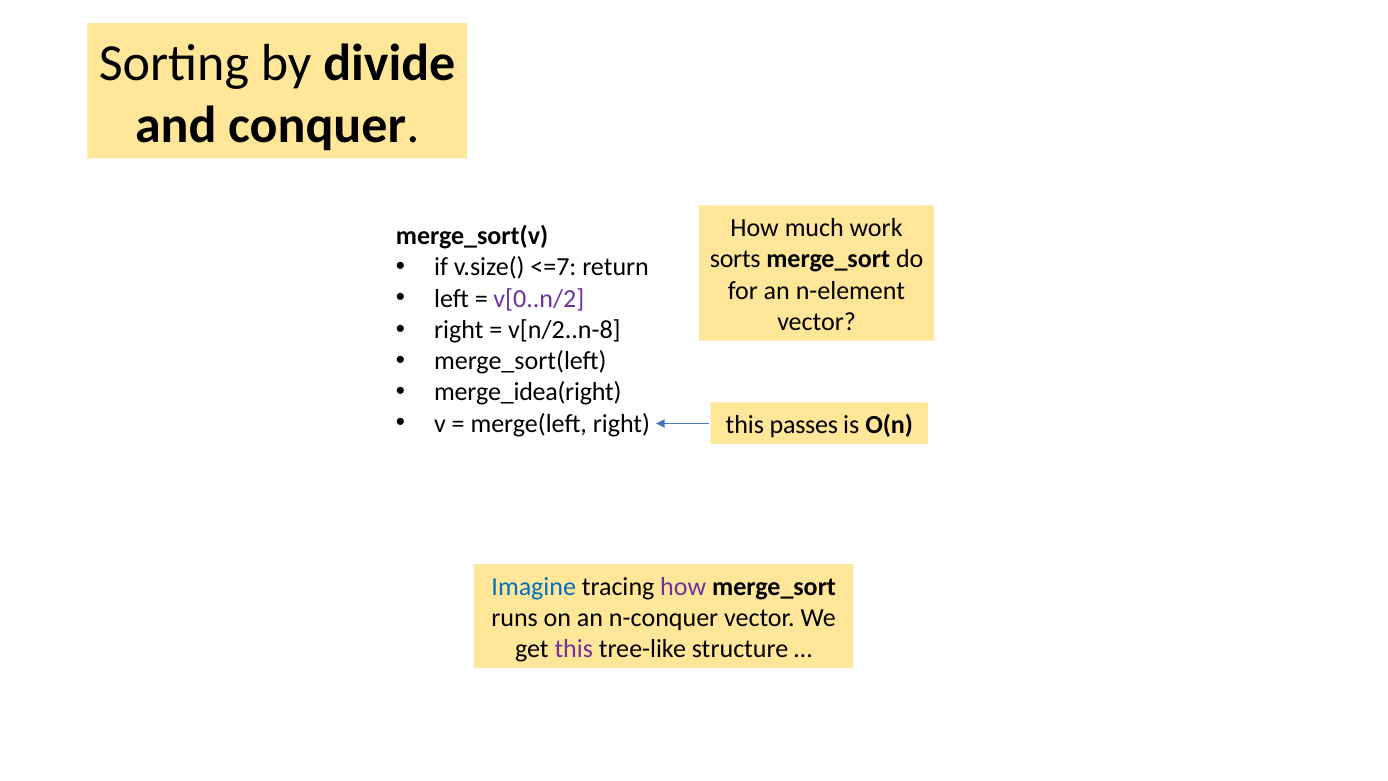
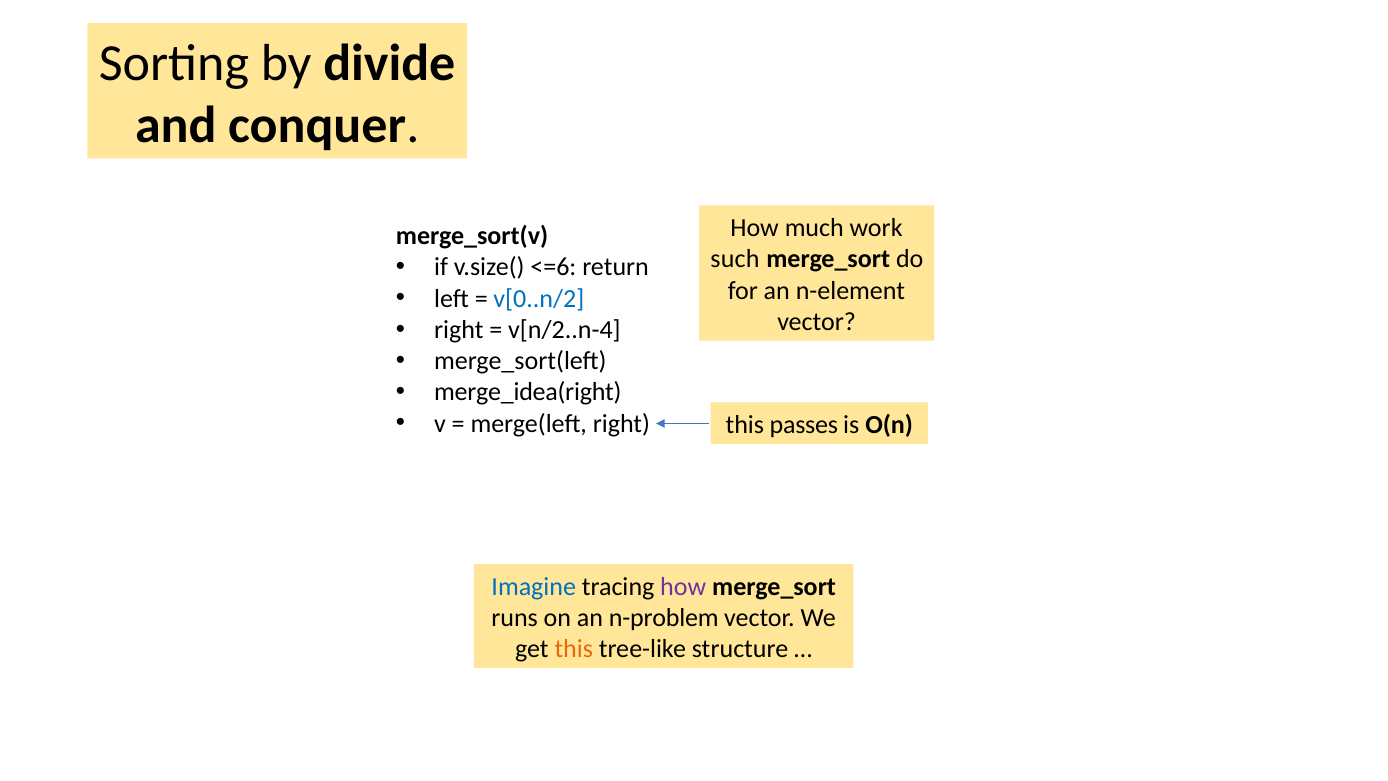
sorts: sorts -> such (735, 259)
<=7: <=7 -> <=6 (553, 267)
v[0..n/2 colour: purple -> blue (539, 299)
v[n/2..n-8: v[n/2..n-8 -> v[n/2..n-4 (564, 330)
n-conquer: n-conquer -> n-problem (664, 618)
this colour: purple -> orange (574, 649)
